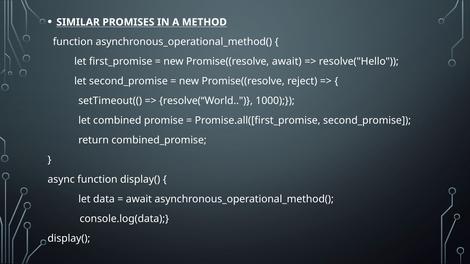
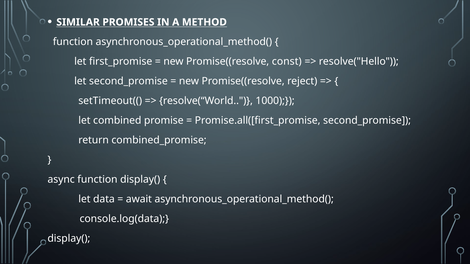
Promise((resolve await: await -> const (287, 62)
